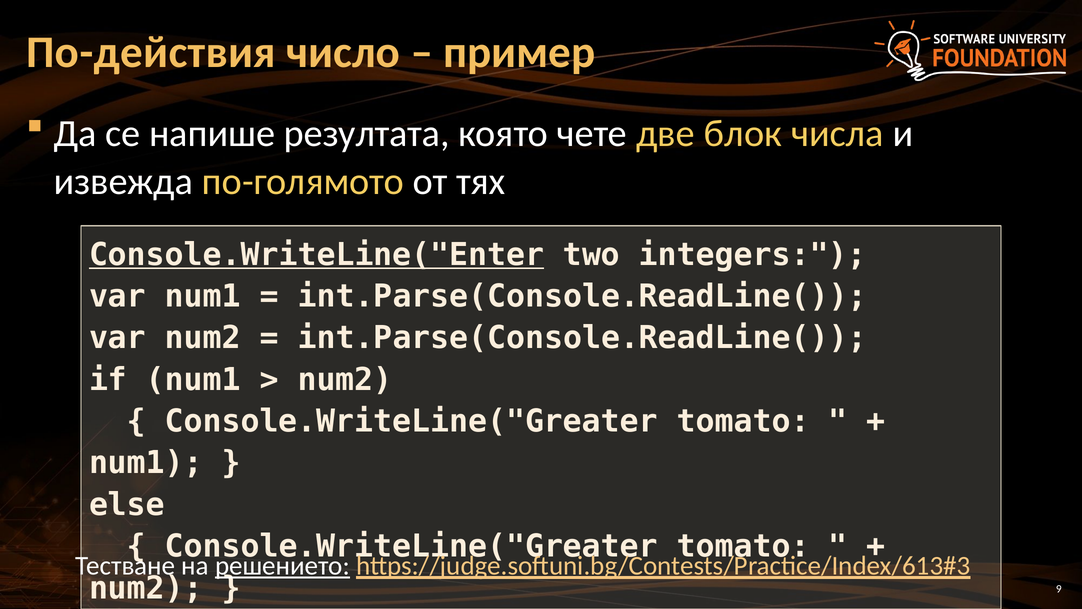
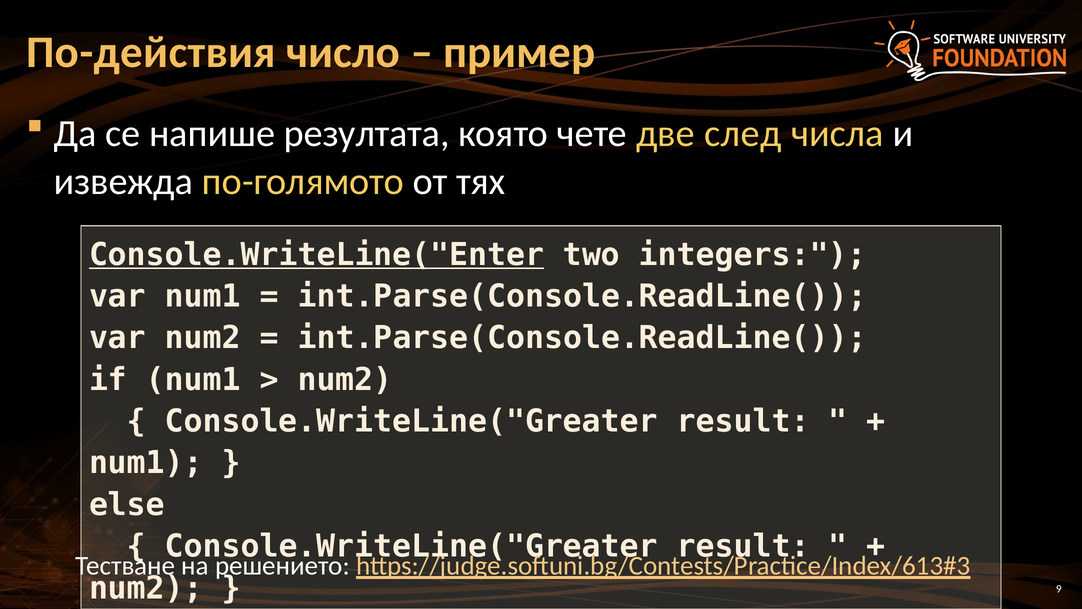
блок: блок -> след (743, 133)
tomato: tomato -> result (743, 421)
tomato: tomato -> result (743, 546)
решението underline: present -> none (282, 566)
